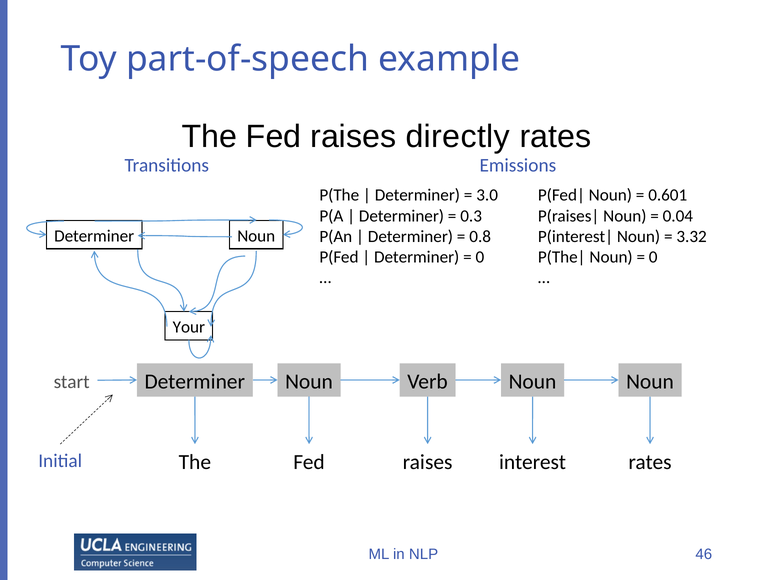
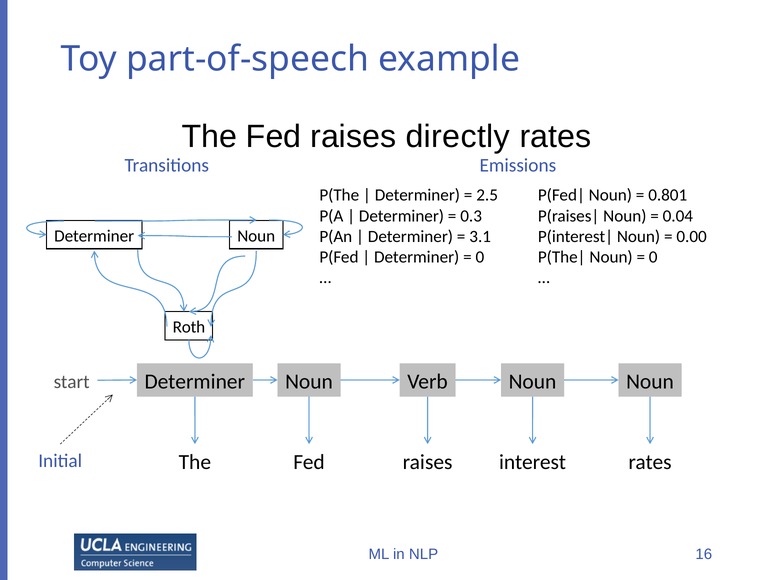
3.0: 3.0 -> 2.5 (487, 195)
0.601: 0.601 -> 0.801 (668, 195)
0.8: 0.8 -> 3.1 (480, 236)
3.32: 3.32 -> 0.00 (692, 236)
Your: Your -> Roth (189, 327)
46: 46 -> 16 (704, 554)
